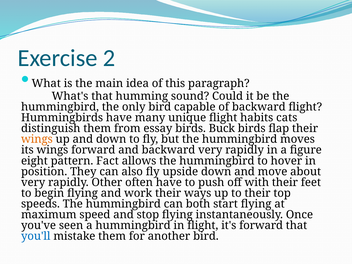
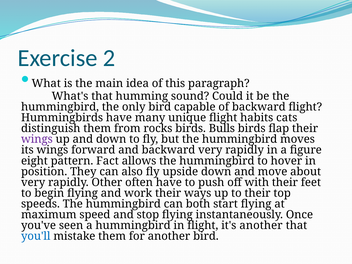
essay: essay -> rocks (158, 128)
Buck: Buck -> Bulls (222, 128)
wings colour: orange -> purple (37, 139)
it's forward: forward -> another (261, 225)
